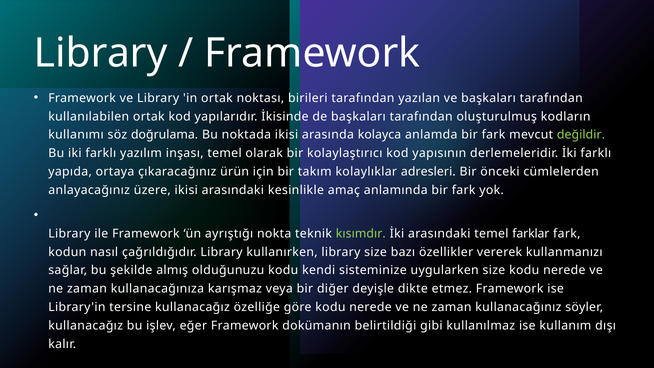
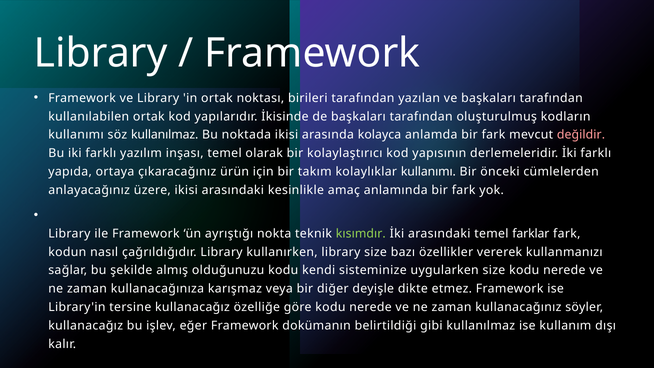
söz doğrulama: doğrulama -> kullanılmaz (165, 135)
değildir colour: light green -> pink (581, 135)
kolaylıklar adresleri: adresleri -> kullanımı (428, 172)
